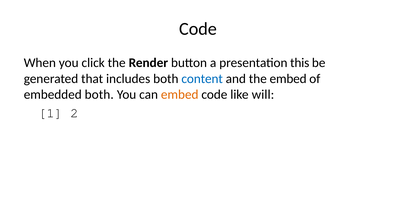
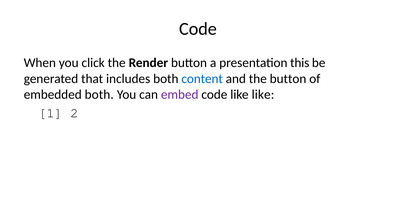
the embed: embed -> button (288, 79)
embed colour: orange -> purple (180, 94)
like will: will -> like (263, 94)
